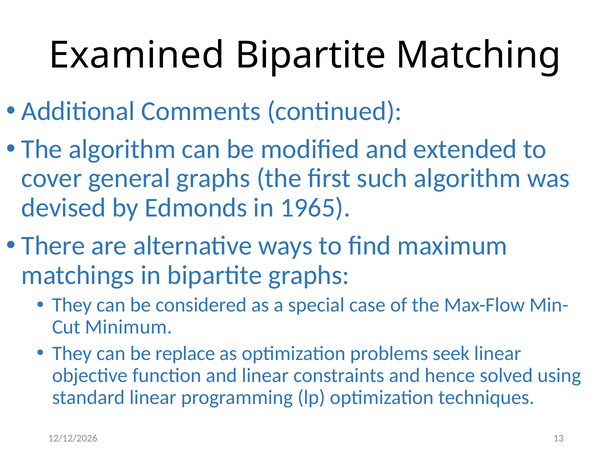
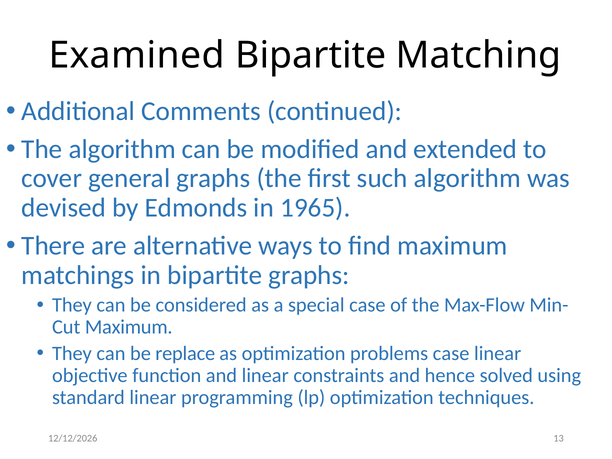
Minimum: Minimum -> Maximum (129, 327)
problems seek: seek -> case (451, 353)
